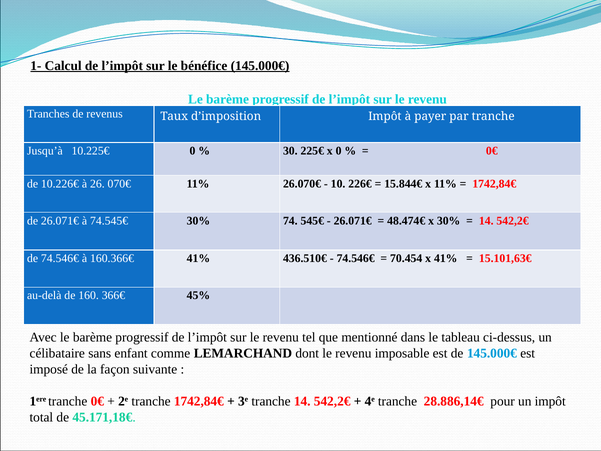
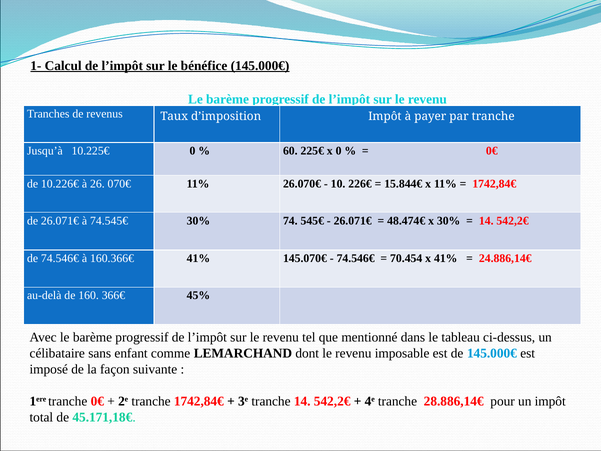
30: 30 -> 60 (290, 151)
436.510€: 436.510€ -> 145.070€ (305, 258)
15.101,63€: 15.101,63€ -> 24.886,14€ (505, 258)
